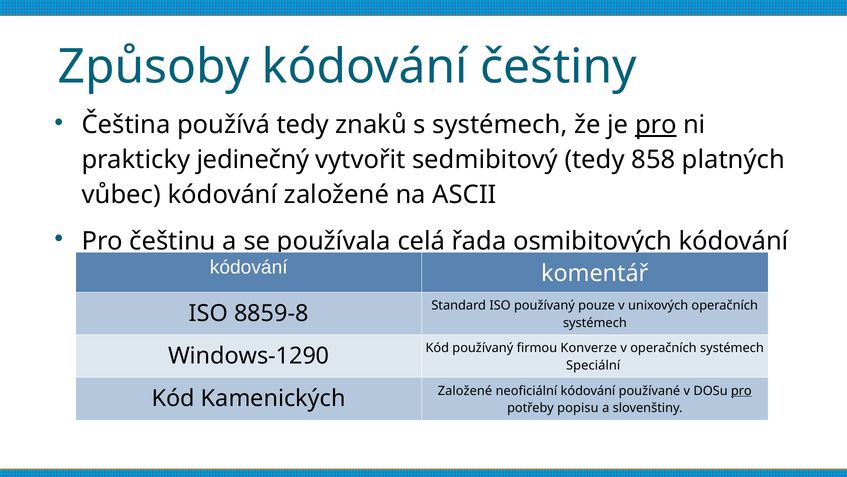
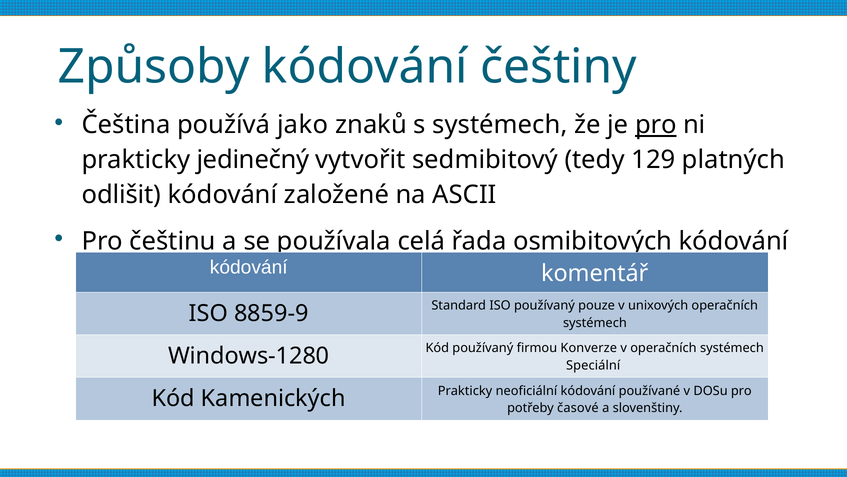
používá tedy: tedy -> jako (303, 125)
858: 858 -> 129 (653, 160)
vůbec: vůbec -> odlišit (121, 195)
8859-8: 8859-8 -> 8859-9 (271, 313)
Windows-1290: Windows-1290 -> Windows-1280 (249, 356)
Kamenických Založené: Založené -> Prakticky (465, 390)
pro underline: present -> none (741, 390)
popisu: popisu -> časové (578, 408)
